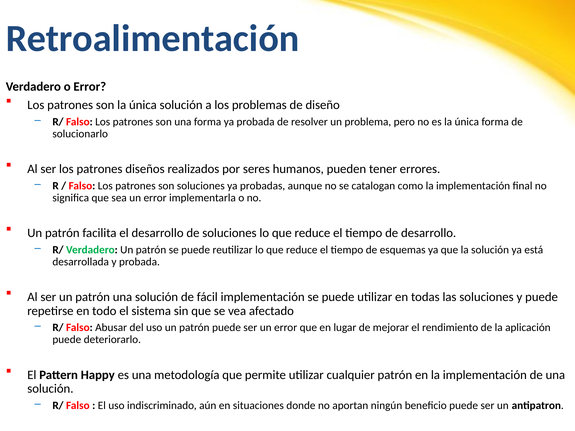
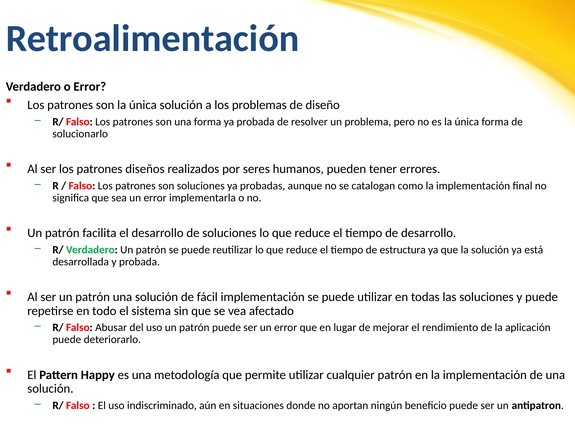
esquemas: esquemas -> estructura (403, 250)
